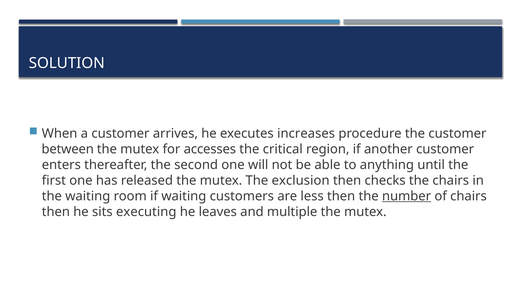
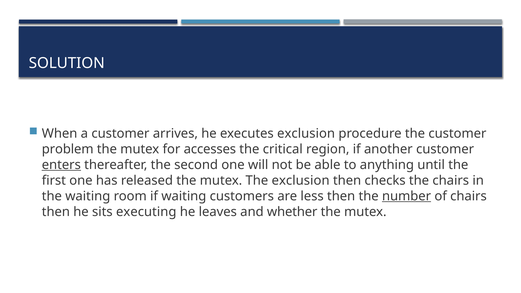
executes increases: increases -> exclusion (306, 134)
between: between -> problem (68, 149)
enters underline: none -> present (61, 165)
multiple: multiple -> whether (292, 212)
